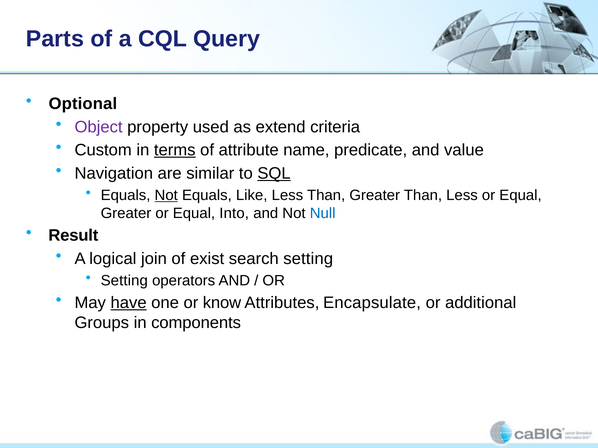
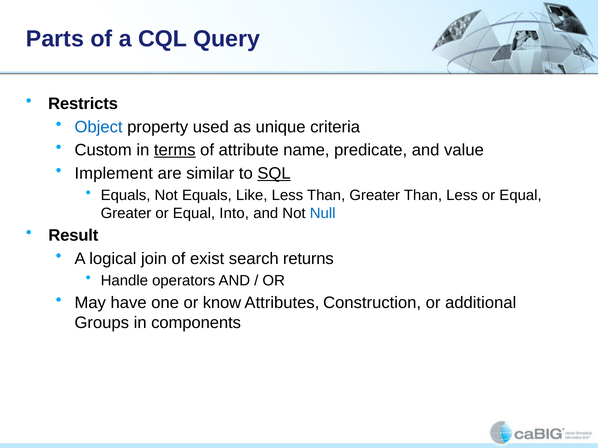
Optional: Optional -> Restricts (83, 104)
Object colour: purple -> blue (99, 127)
extend: extend -> unique (281, 127)
Navigation: Navigation -> Implement (114, 174)
Not underline: present -> none (166, 195)
search setting: setting -> returns (308, 259)
Setting: Setting -> Handle (124, 281)
have underline: present -> none (129, 303)
Encapsulate: Encapsulate -> Construction (372, 303)
